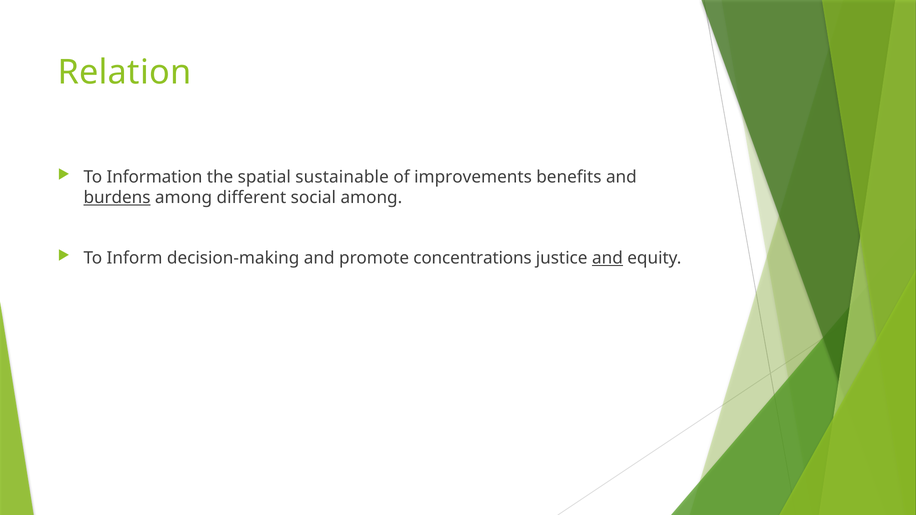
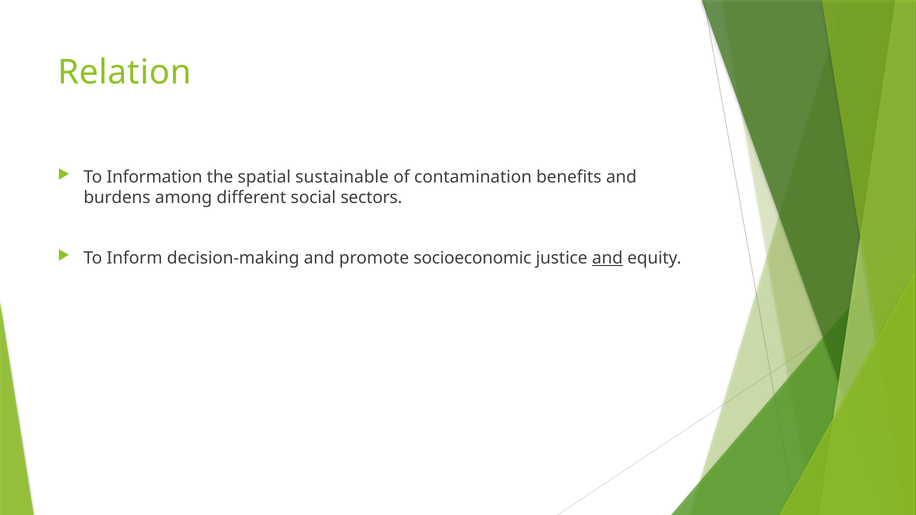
improvements: improvements -> contamination (473, 177)
burdens underline: present -> none (117, 198)
social among: among -> sectors (371, 198)
concentrations: concentrations -> socioeconomic (472, 258)
